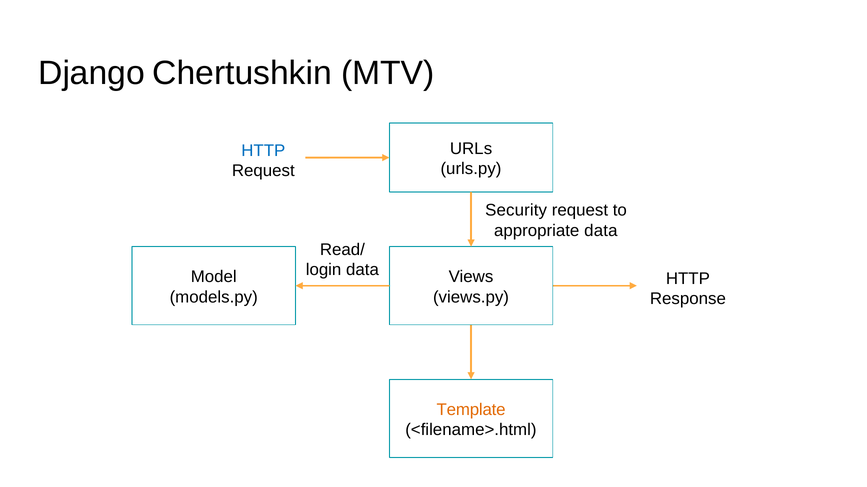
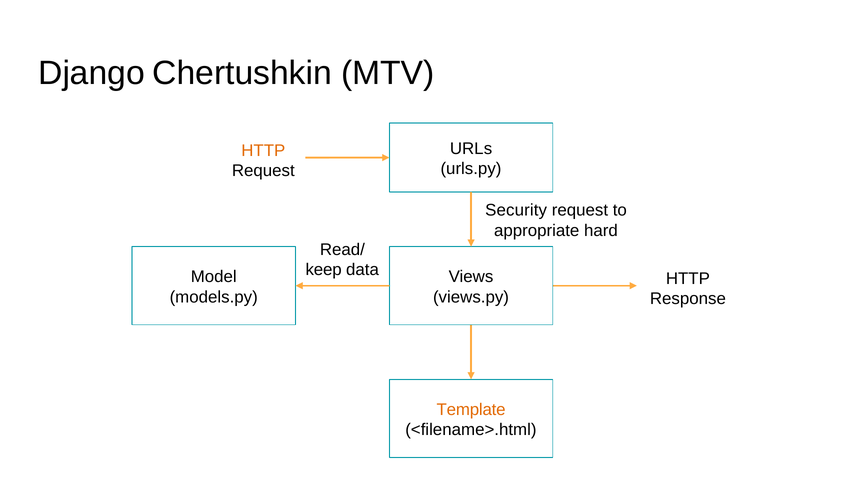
HTTP colour: blue -> orange (263, 151)
appropriate data: data -> hard (601, 231)
login: login -> keep (324, 270)
